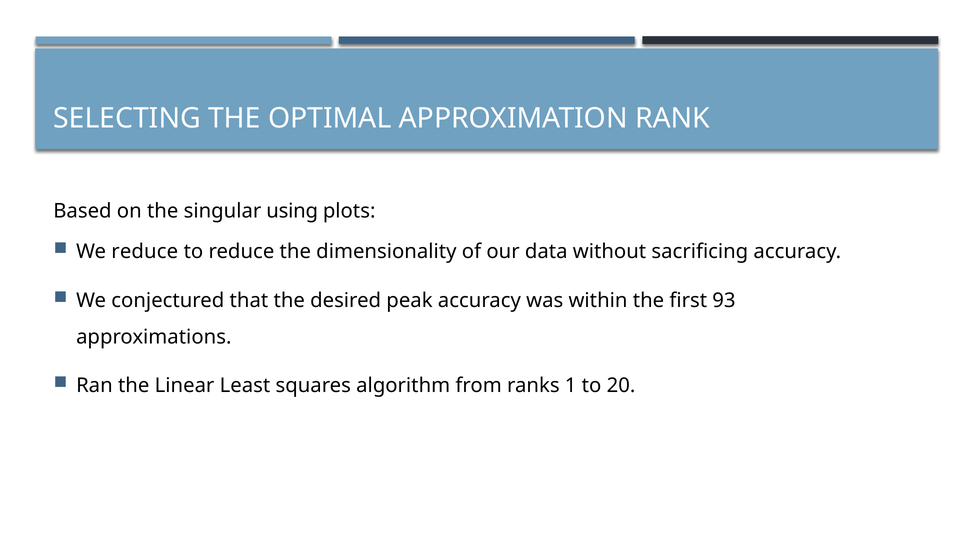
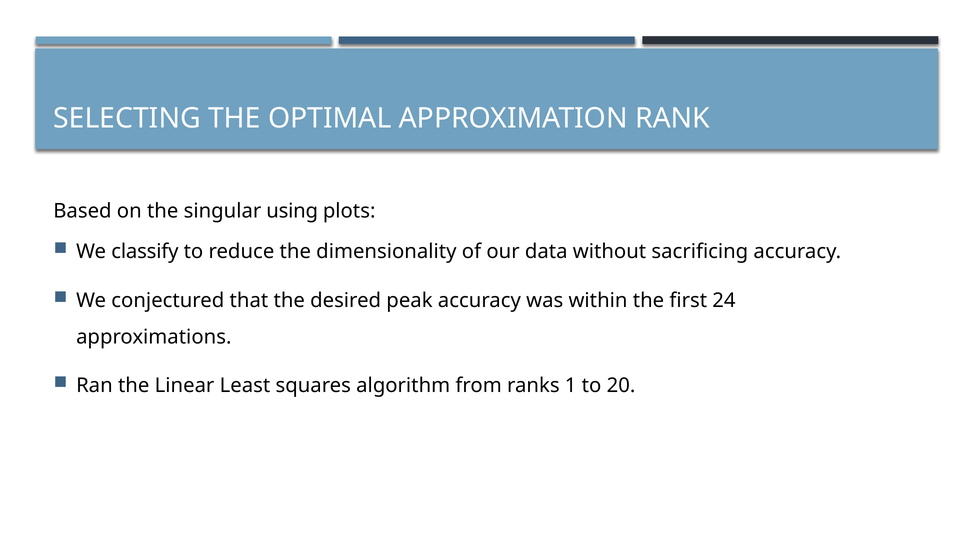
We reduce: reduce -> classify (145, 252)
93: 93 -> 24 (724, 300)
